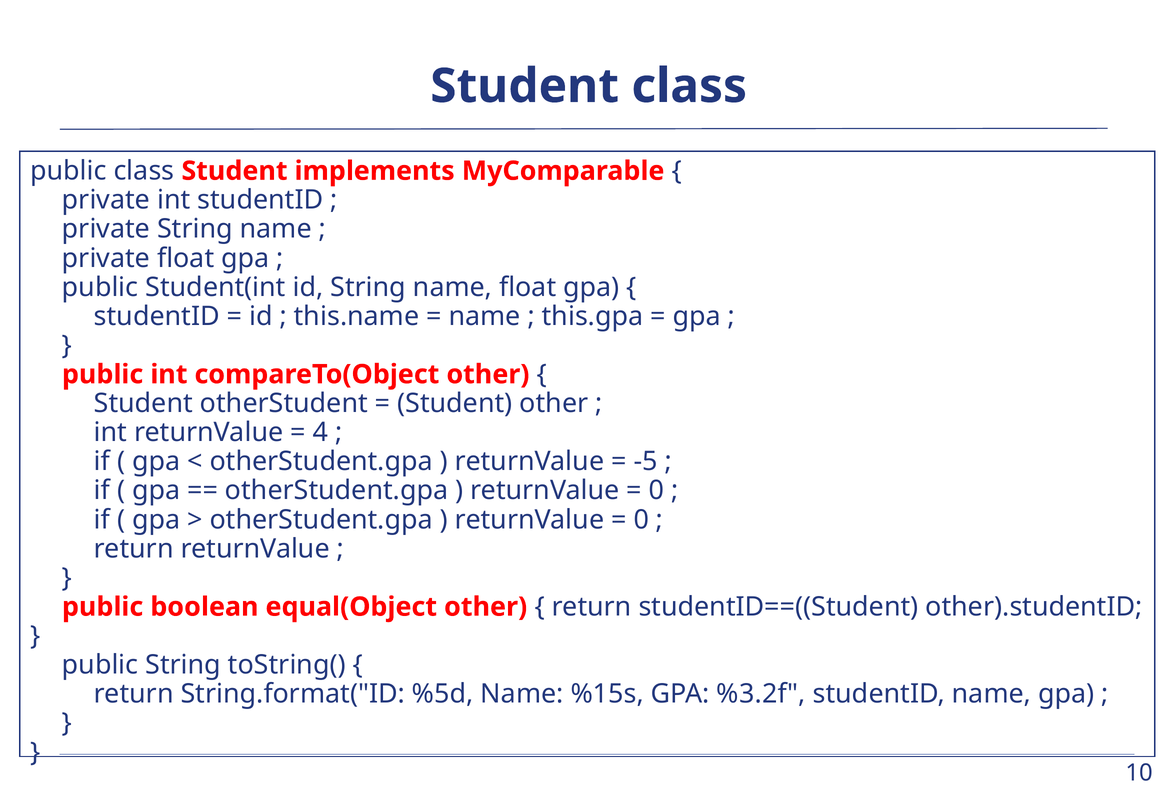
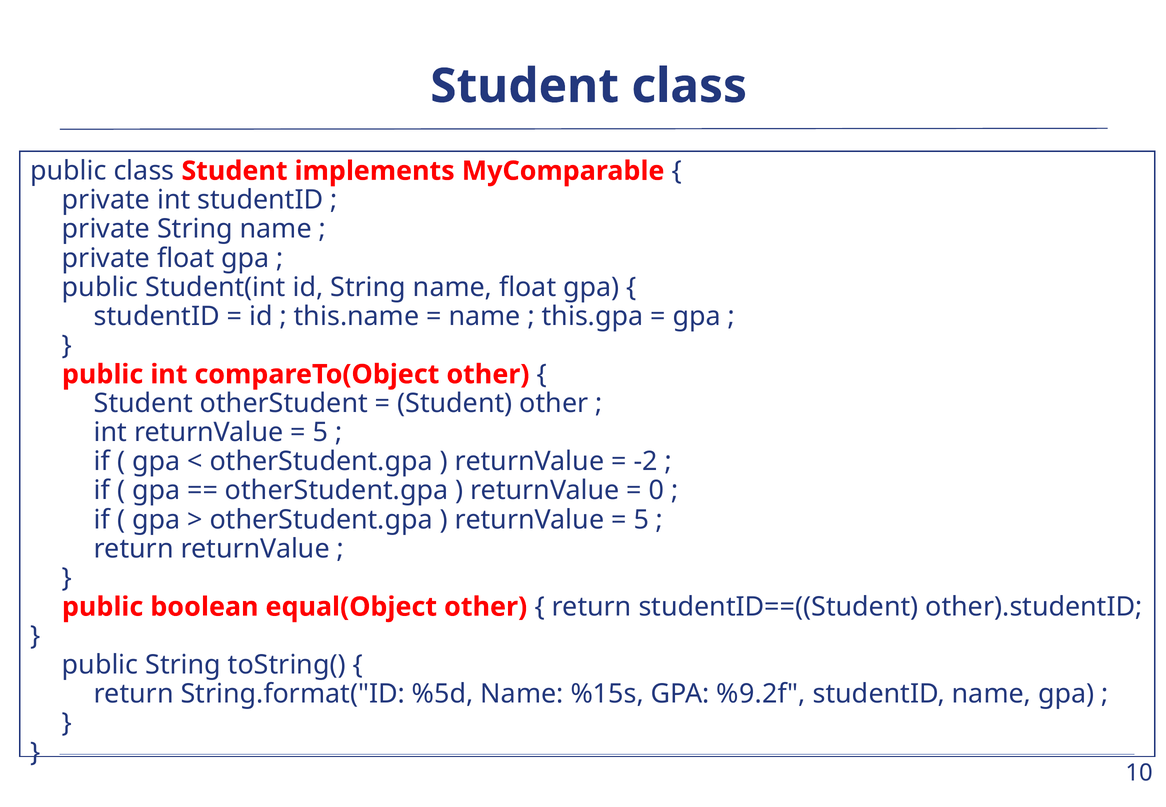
4: 4 -> 5 (320, 433)
-5: -5 -> -2 (646, 462)
0: 0 -> 5 (641, 520)
%3.2f: %3.2f -> %9.2f (761, 694)
